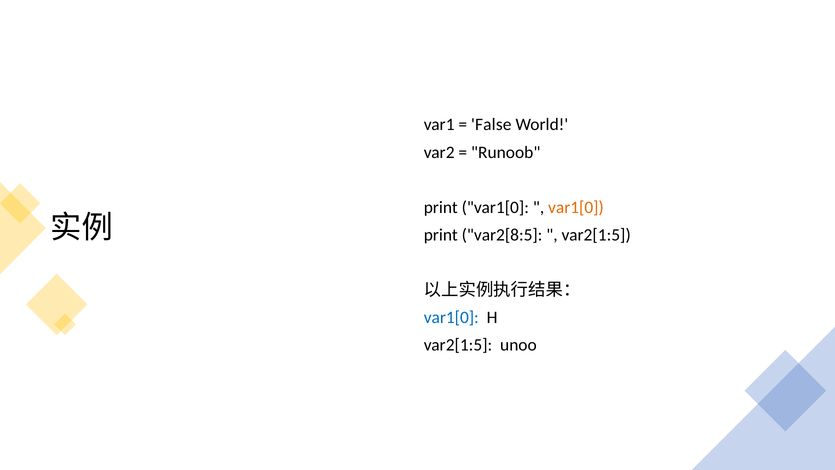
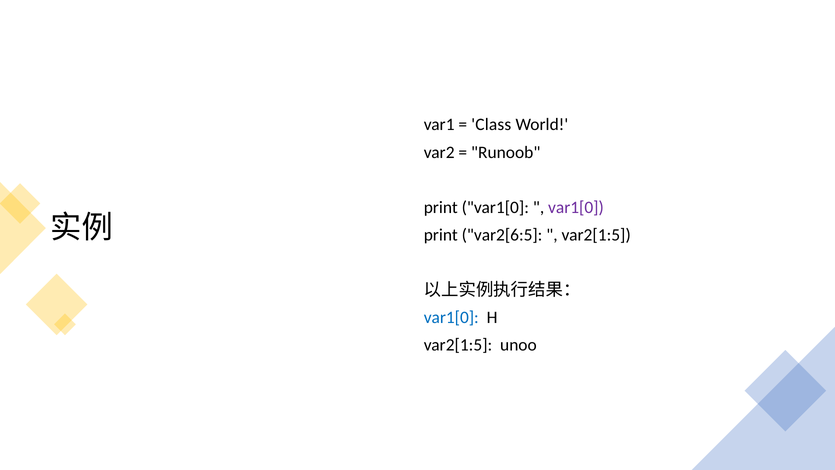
False: False -> Class (491, 125)
var1[0 colour: orange -> purple (576, 207)
var2[8:5: var2[8:5 -> var2[6:5 (502, 235)
